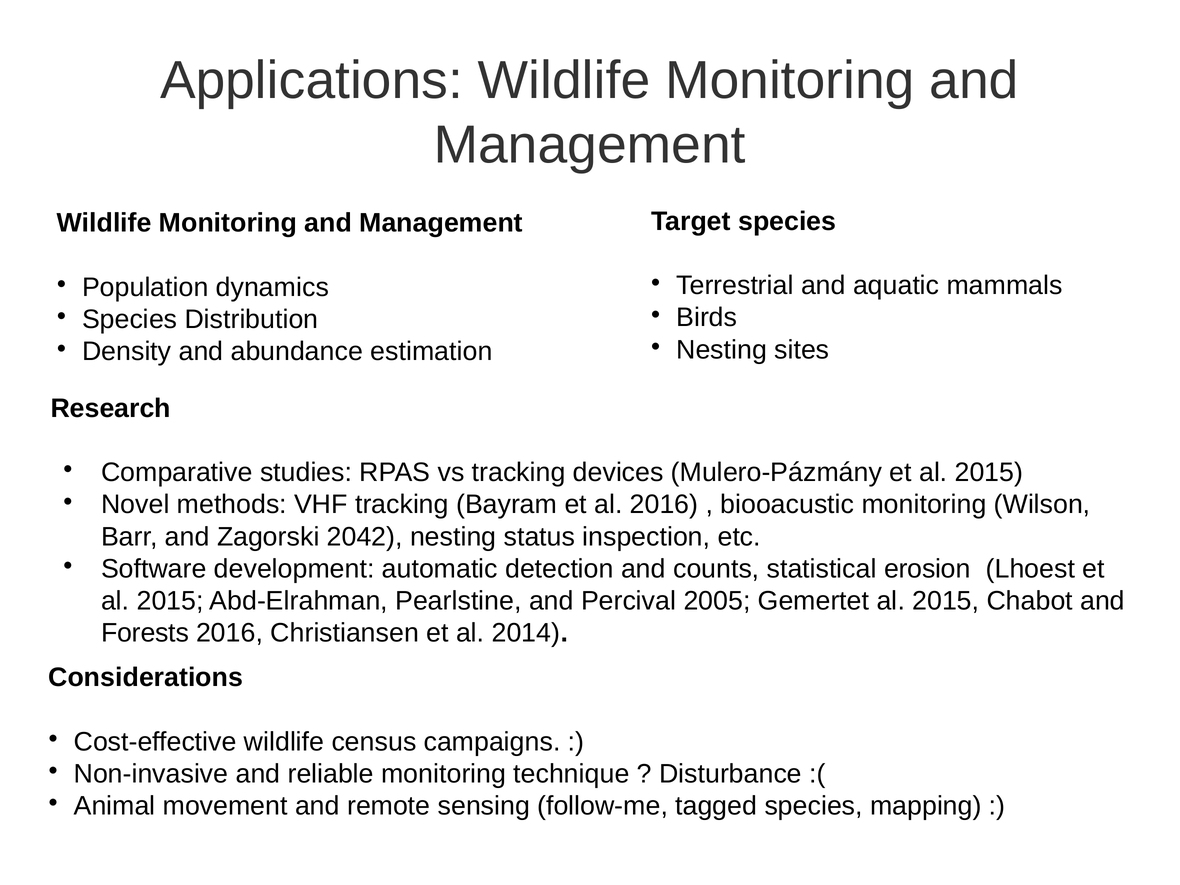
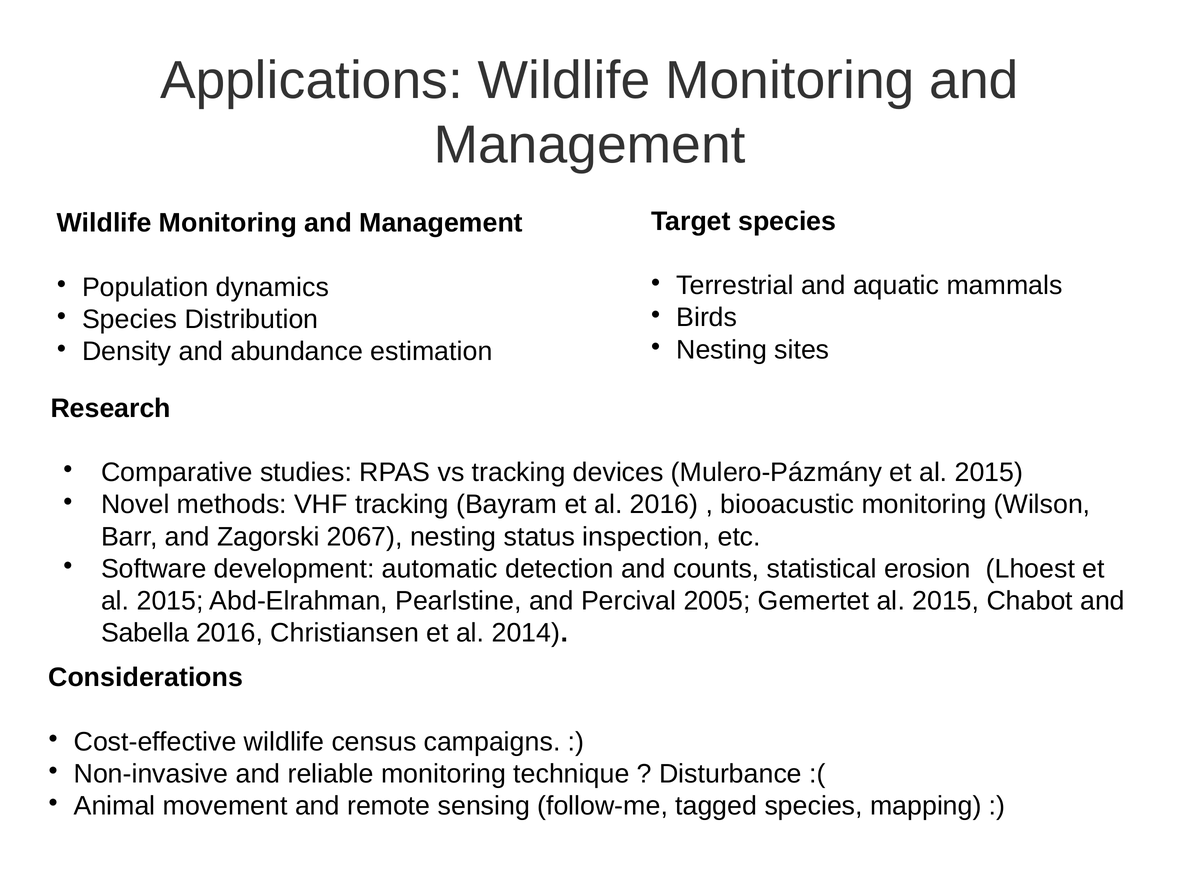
2042: 2042 -> 2067 (365, 537)
Forests: Forests -> Sabella (145, 633)
